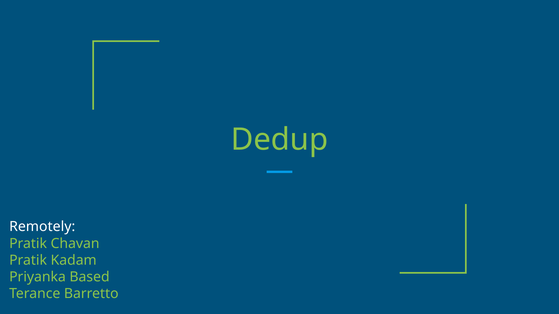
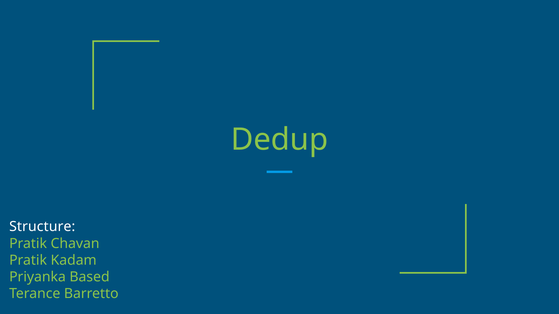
Remotely: Remotely -> Structure (42, 227)
